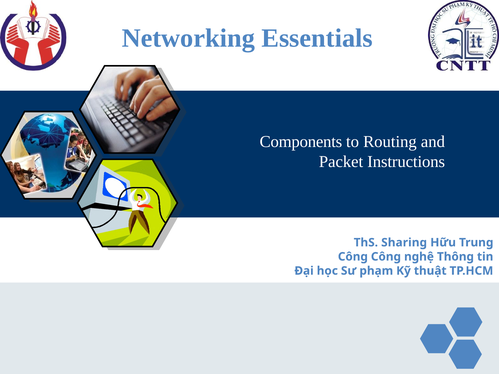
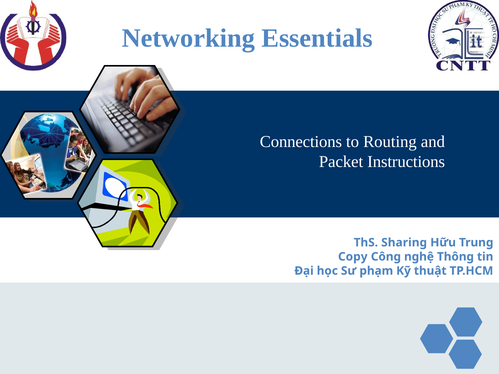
Components: Components -> Connections (301, 142)
Công: Công -> Copy (353, 257)
